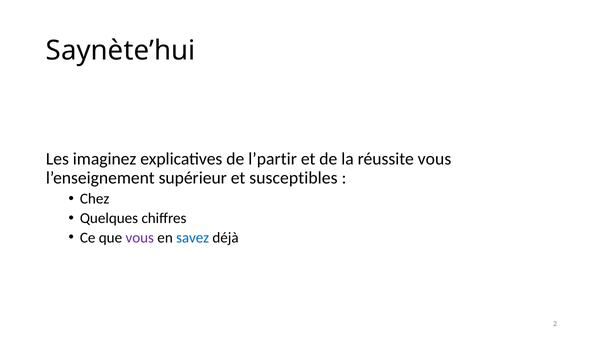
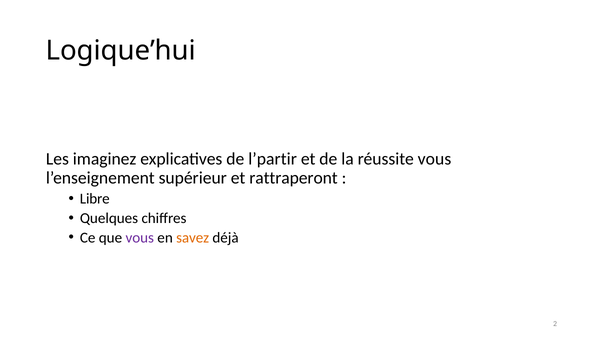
Saynète’hui: Saynète’hui -> Logique’hui (121, 51)
susceptibles: susceptibles -> rattraperont (294, 178)
Chez: Chez -> Libre (95, 199)
savez colour: blue -> orange (193, 238)
